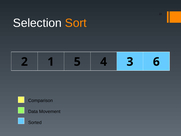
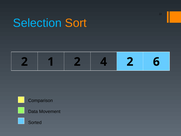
Selection colour: white -> light blue (37, 23)
1 5: 5 -> 2 (77, 62)
4 3: 3 -> 2 (130, 62)
